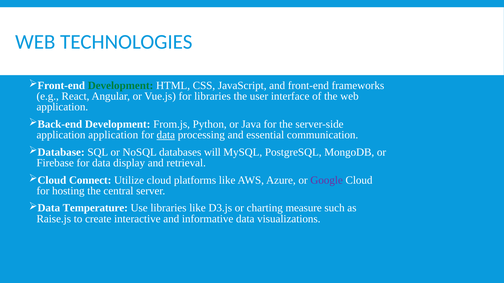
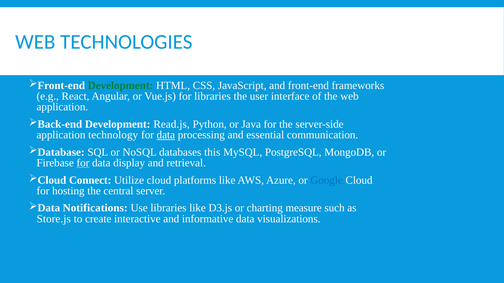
From.js: From.js -> Read.js (172, 124)
application application: application -> technology (113, 135)
will: will -> this (212, 152)
for underline: none -> present (83, 163)
Google colour: purple -> blue (327, 180)
Temperature: Temperature -> Notifications (95, 208)
Raise.js: Raise.js -> Store.js (54, 219)
